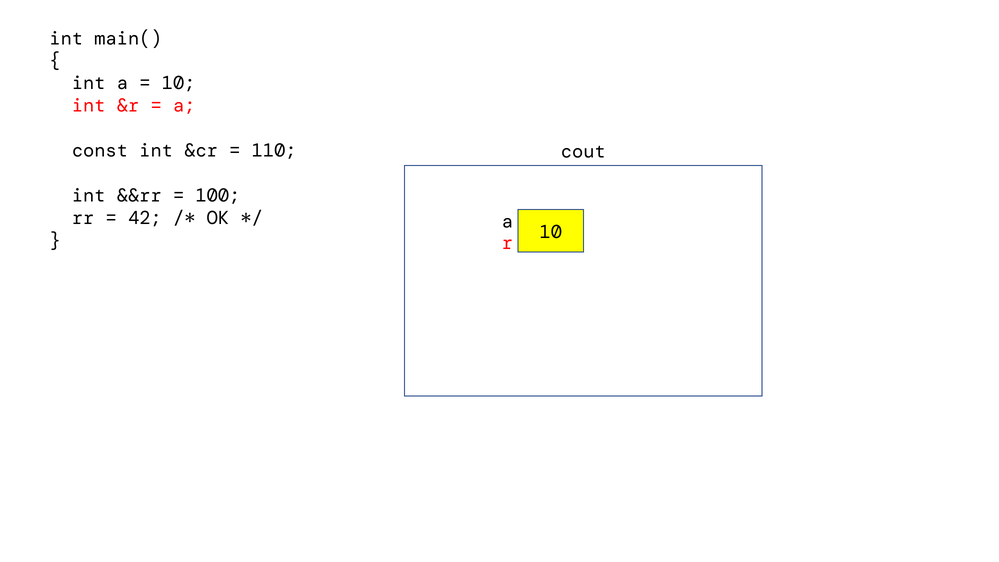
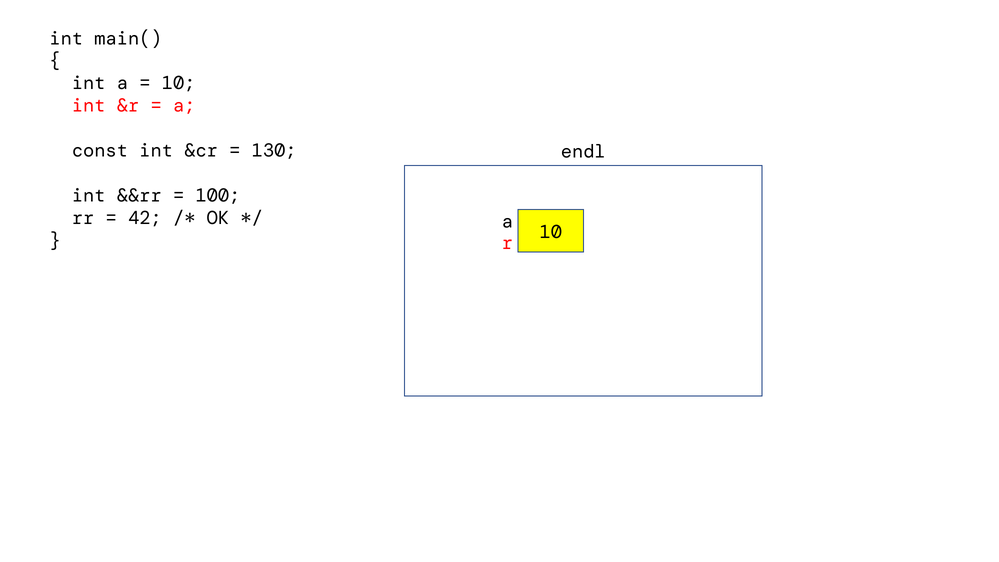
110: 110 -> 130 (274, 151)
cout: cout -> endl (583, 152)
